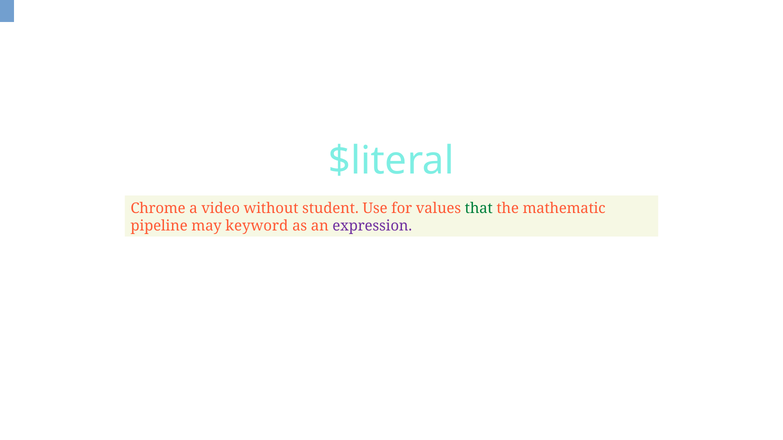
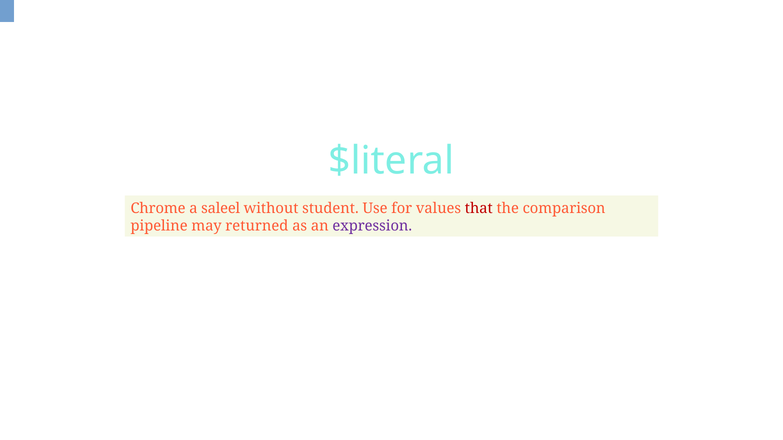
video: video -> saleel (221, 208)
that colour: green -> red (479, 208)
mathematic: mathematic -> comparison (564, 208)
keyword: keyword -> returned (257, 226)
